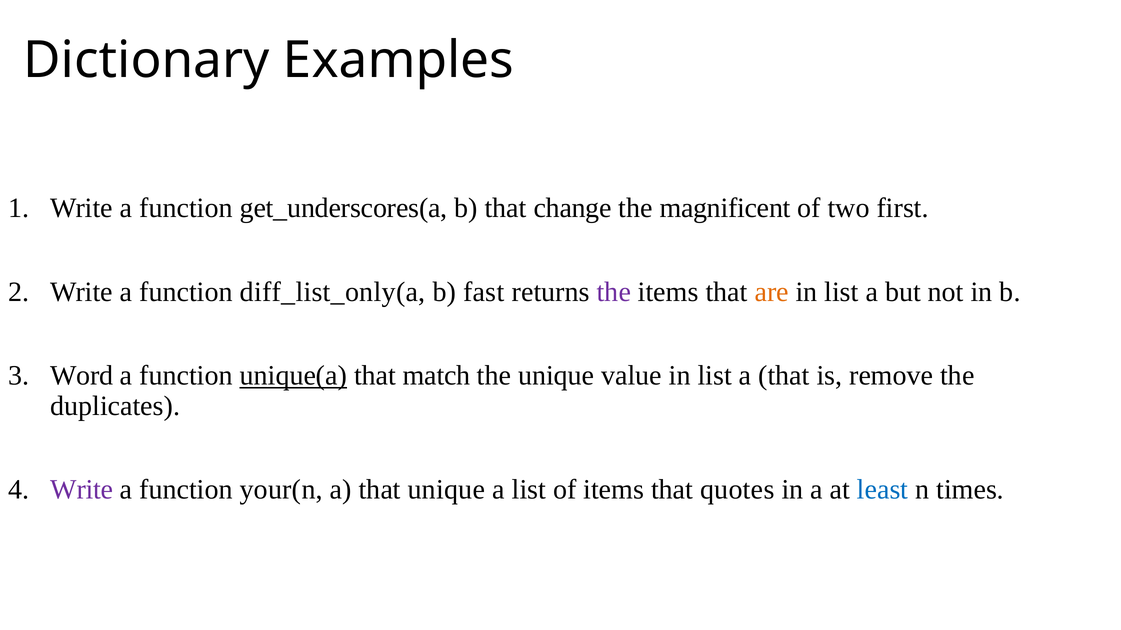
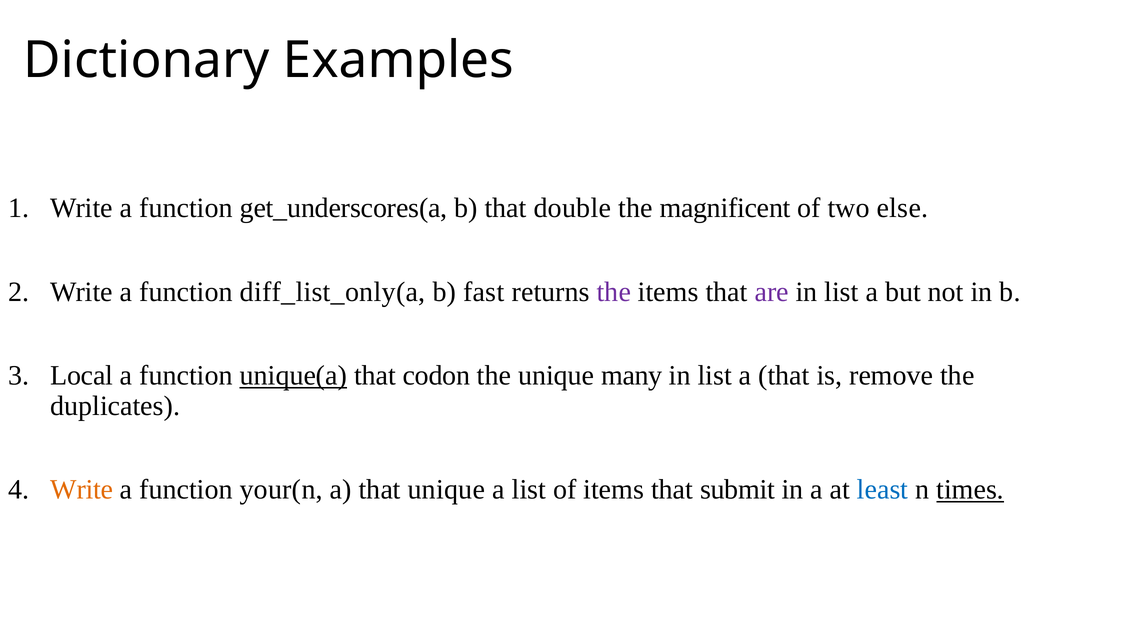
change: change -> double (572, 208)
first: first -> else (903, 208)
are colour: orange -> purple (772, 292)
Word: Word -> Local (82, 376)
match: match -> codon (437, 376)
value: value -> many (632, 376)
Write colour: purple -> orange (82, 490)
quotes: quotes -> submit (737, 490)
times underline: none -> present (970, 490)
